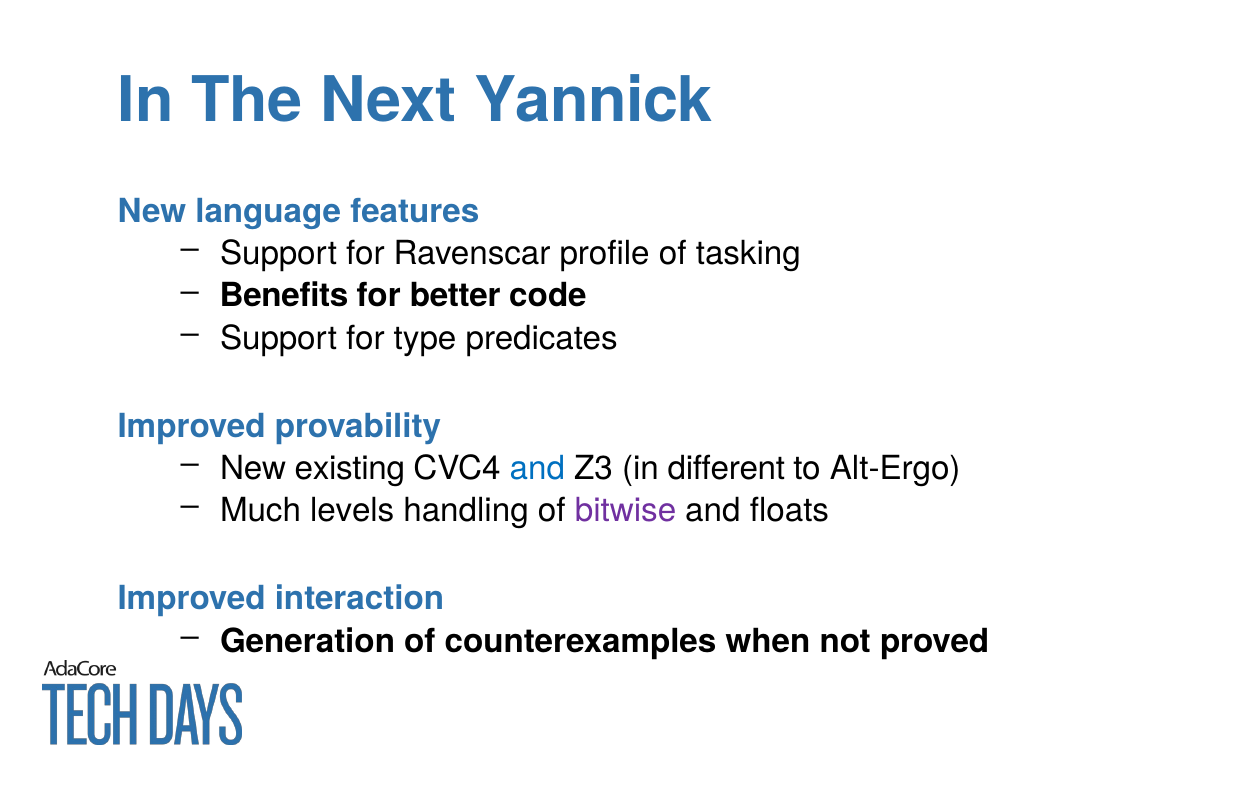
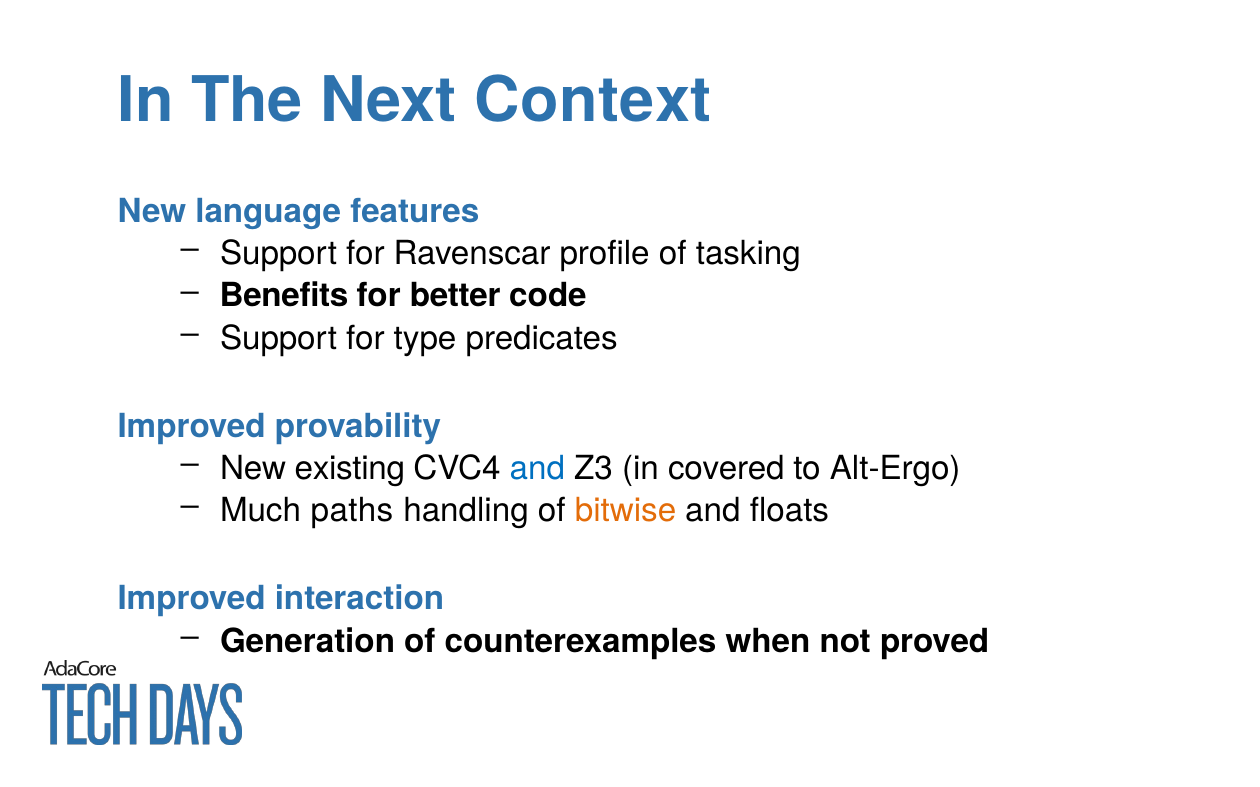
Yannick: Yannick -> Context (593, 101)
different: different -> covered (726, 469)
levels: levels -> paths (352, 511)
bitwise colour: purple -> orange (626, 511)
